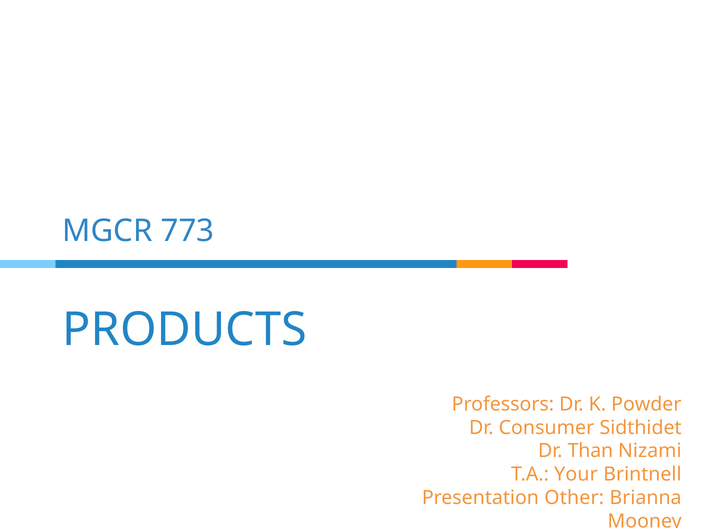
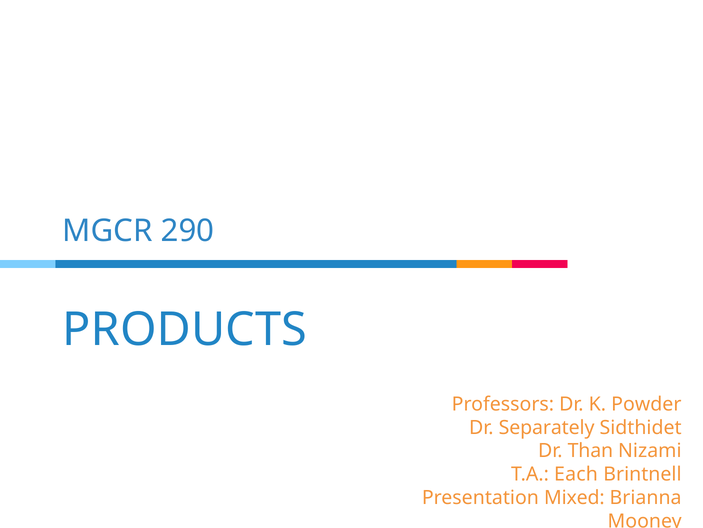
773: 773 -> 290 (188, 231)
Consumer: Consumer -> Separately (547, 427)
Your: Your -> Each (576, 474)
Other: Other -> Mixed (574, 497)
